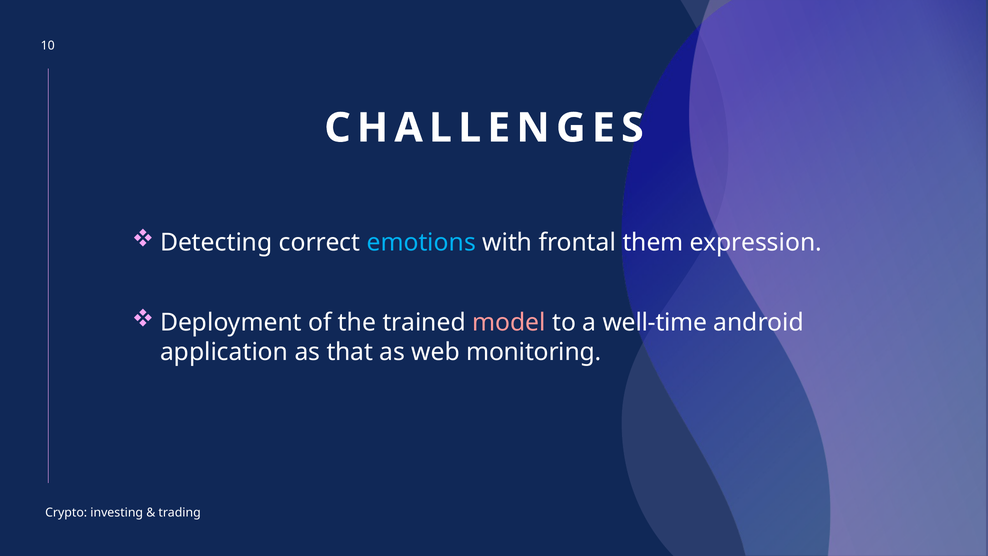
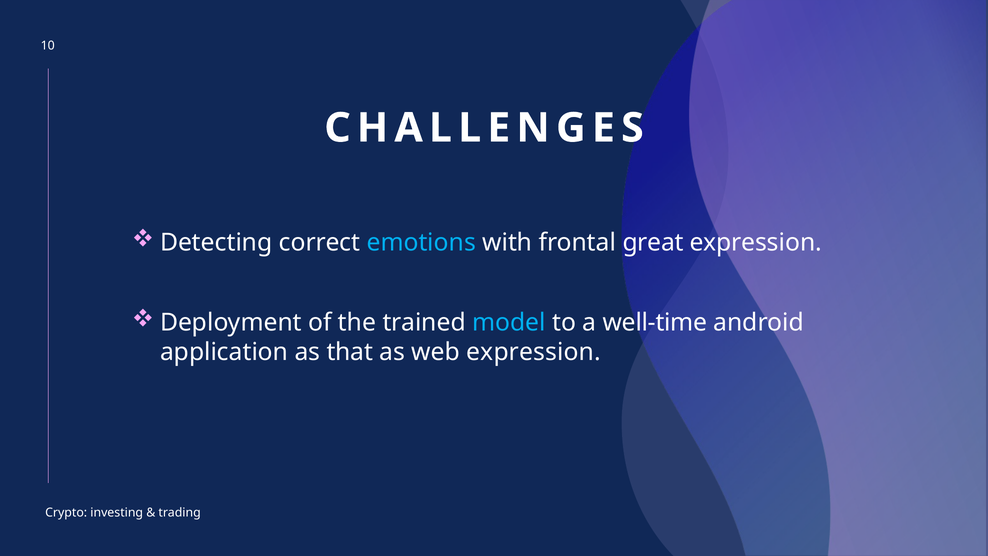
them: them -> great (653, 243)
model colour: pink -> light blue (509, 322)
web monitoring: monitoring -> expression (534, 352)
